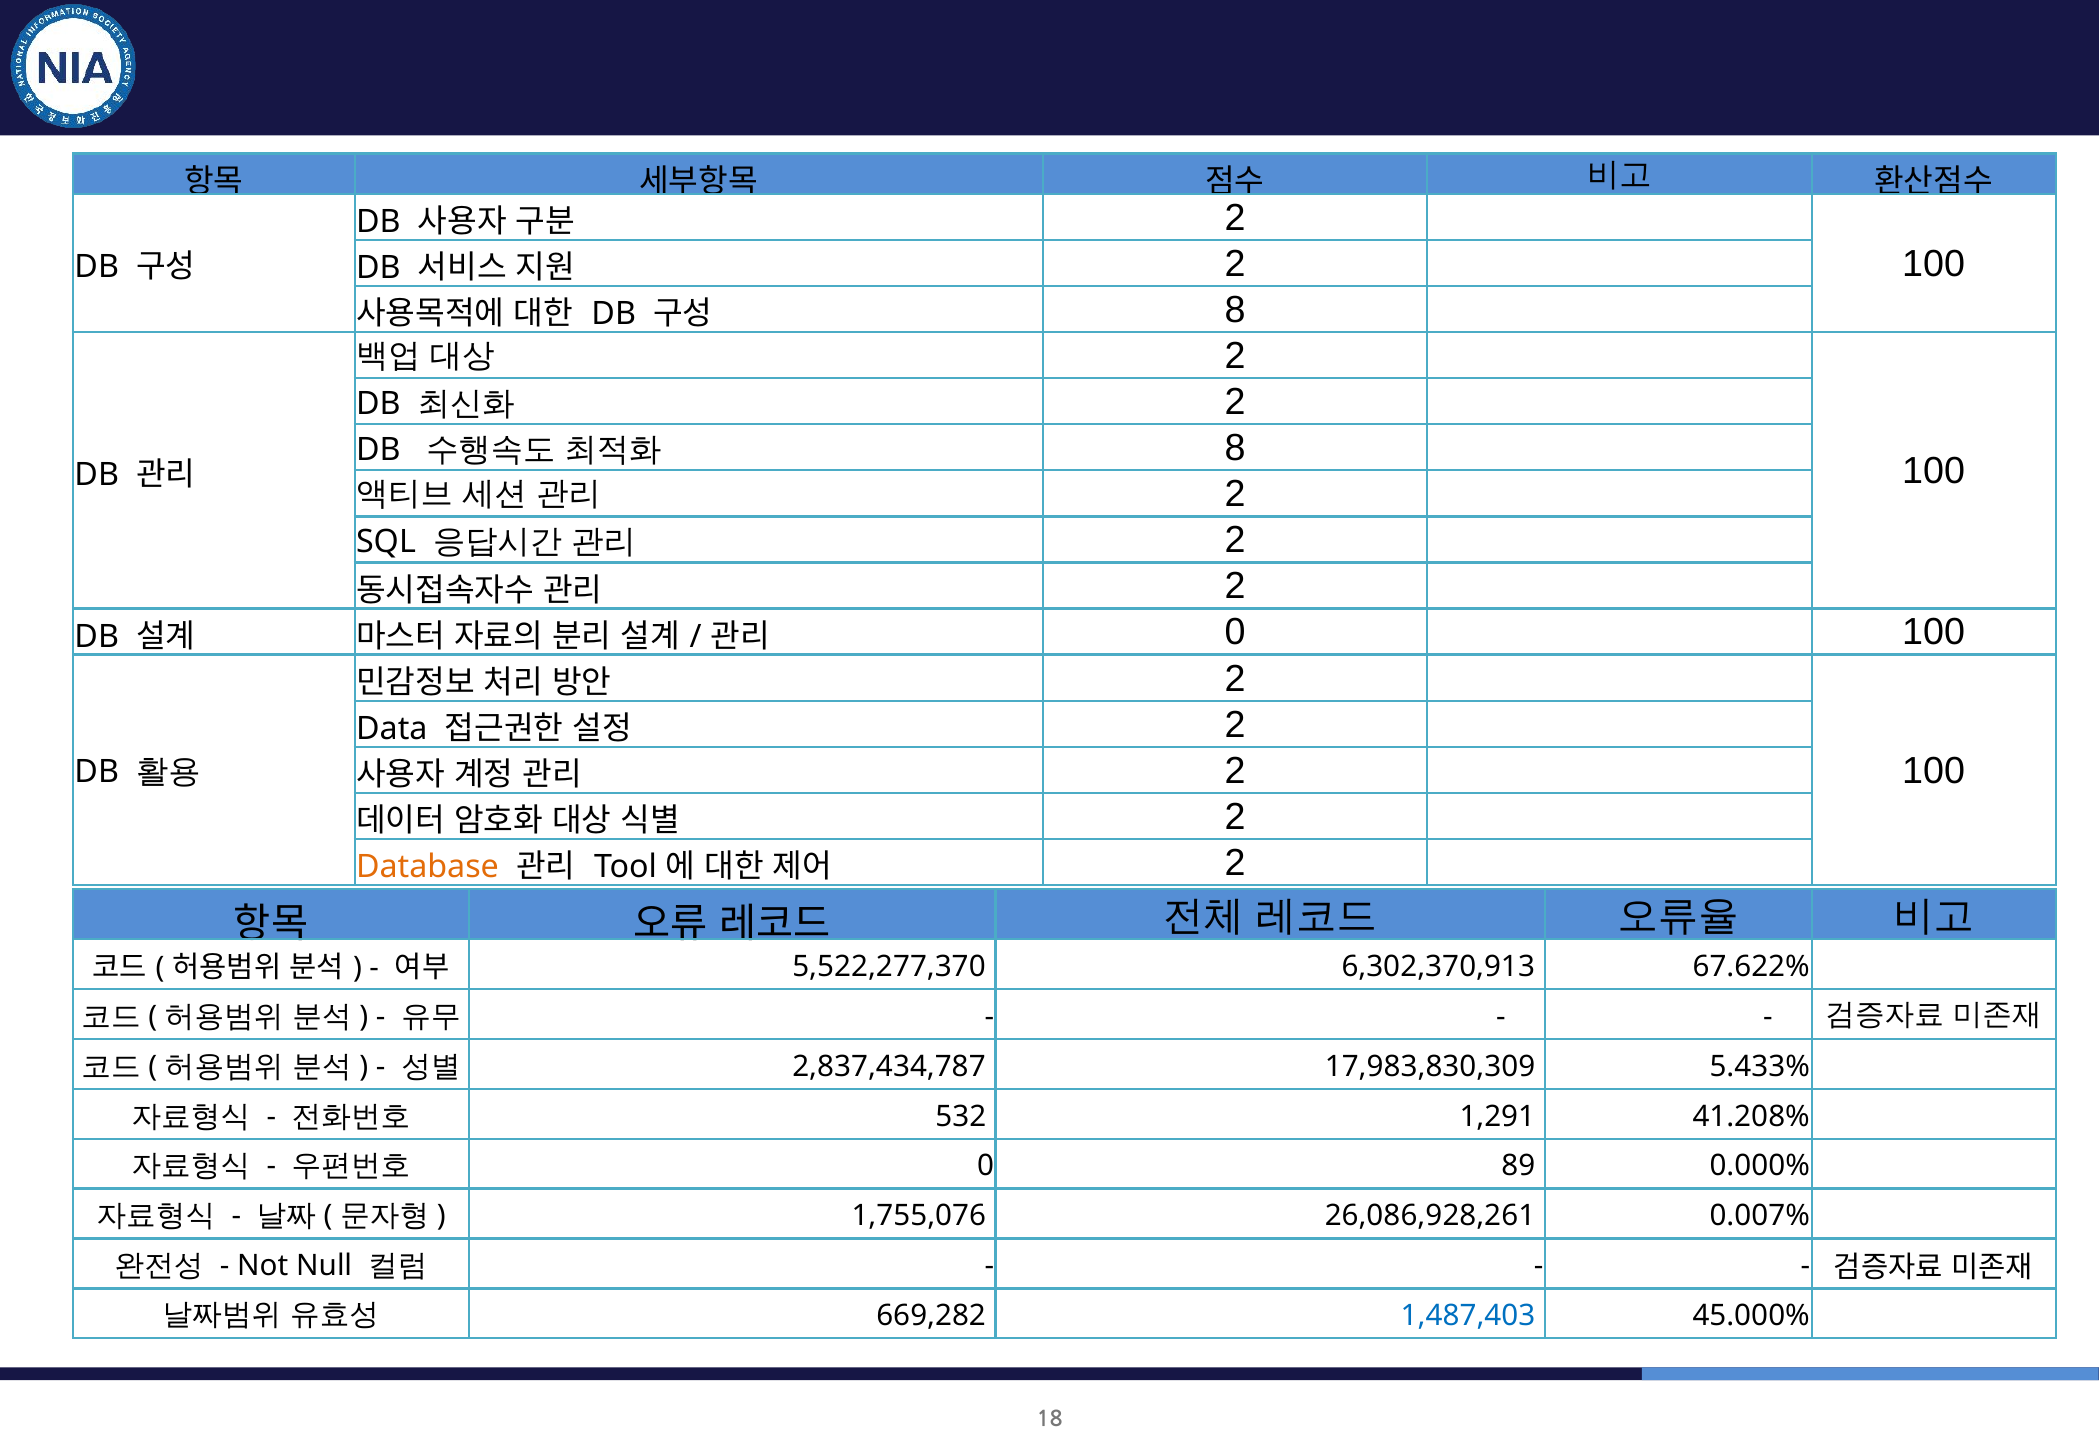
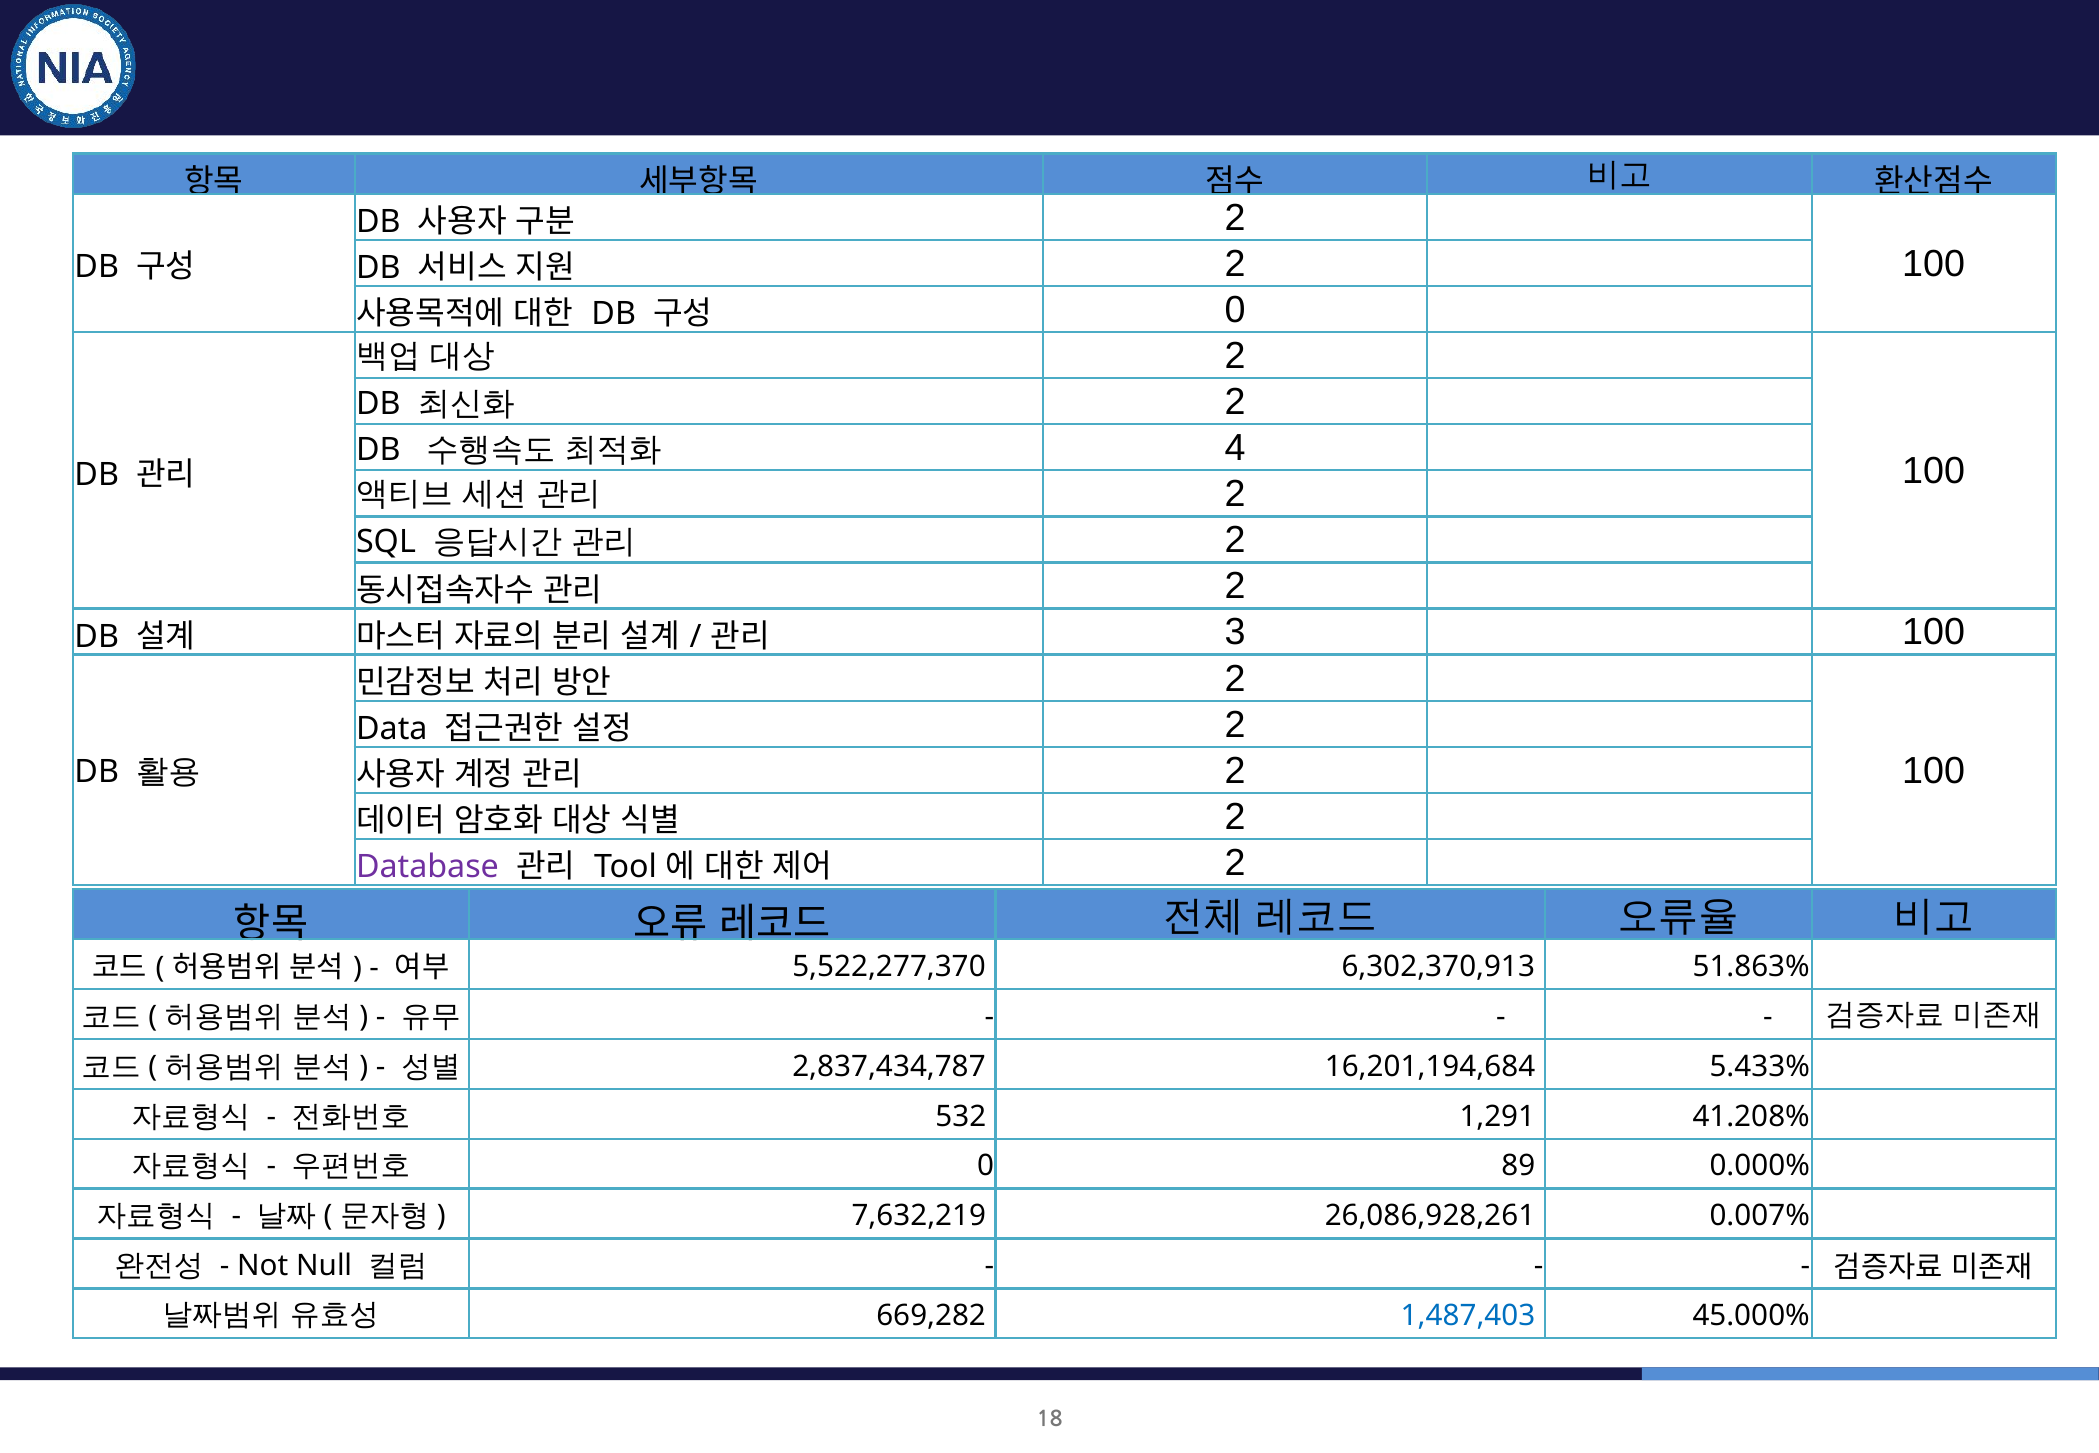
8: 8 -> 0 (1235, 310)
8: 8 -> 4 (1235, 448)
0: 0 -> 3 (1235, 633)
Database colour: orange -> purple (428, 867)
67.622%: 67.622% -> 51.863% (1751, 967)
17,983,830,309: 17,983,830,309 -> 16,201,194,684 (1430, 1067)
1,755,076: 1,755,076 -> 7,632,219 (919, 1216)
